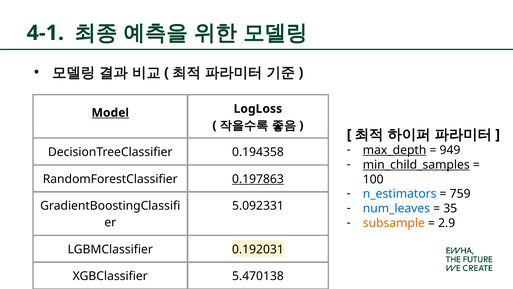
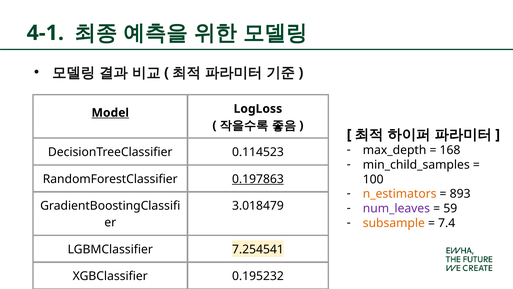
max_depth underline: present -> none (395, 150)
949: 949 -> 168 (450, 150)
0.194358: 0.194358 -> 0.114523 (258, 152)
min_child_samples underline: present -> none (416, 165)
n_estimators colour: blue -> orange (400, 194)
759: 759 -> 893 (460, 194)
num_leaves colour: blue -> purple (396, 208)
35: 35 -> 59 (450, 208)
5.092331: 5.092331 -> 3.018479 (258, 206)
2.9: 2.9 -> 7.4 (447, 223)
0.192031: 0.192031 -> 7.254541 (258, 249)
5.470138: 5.470138 -> 0.195232 (258, 276)
